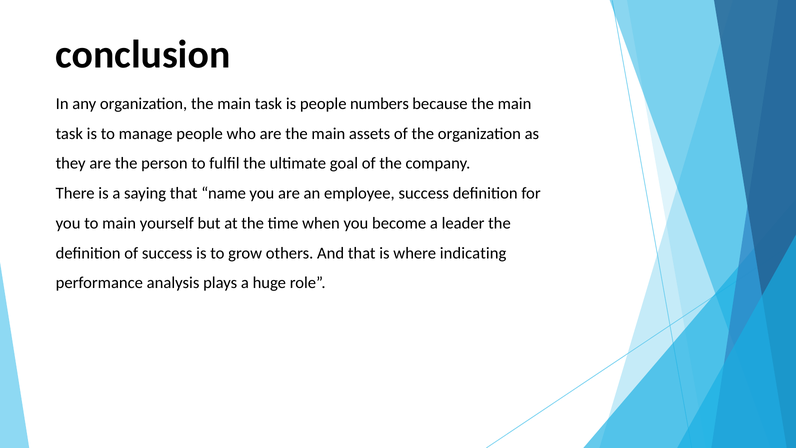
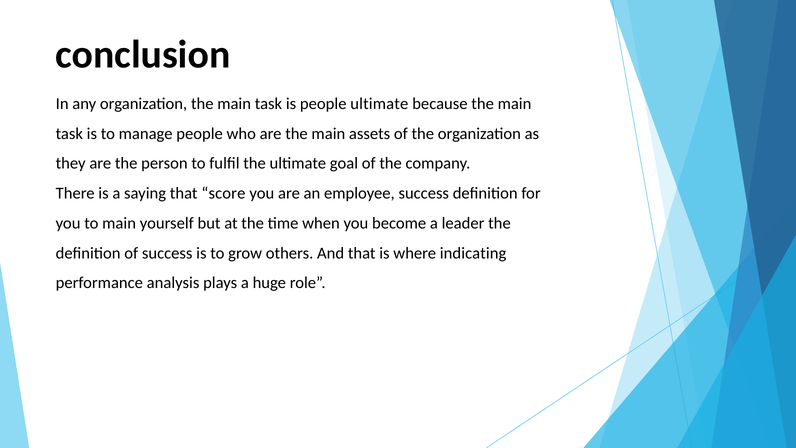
people numbers: numbers -> ultimate (379, 104)
name: name -> score (223, 193)
